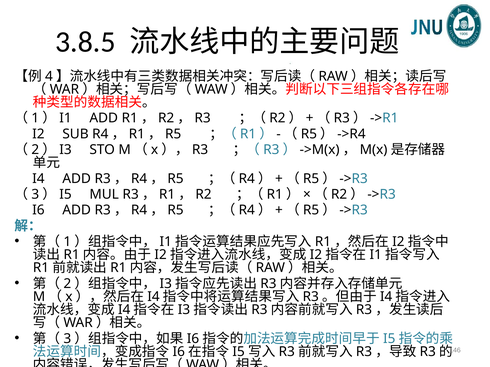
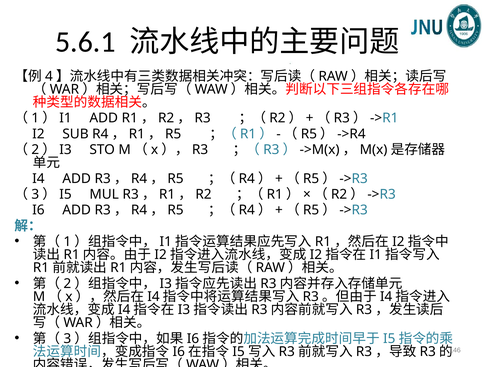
3.8.5: 3.8.5 -> 5.6.1 (85, 42)
